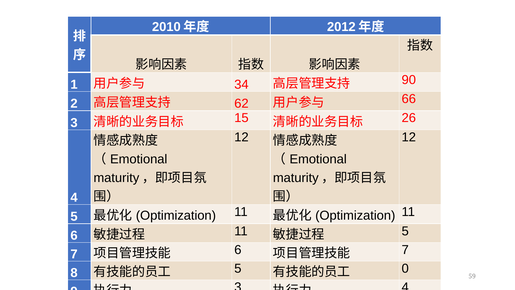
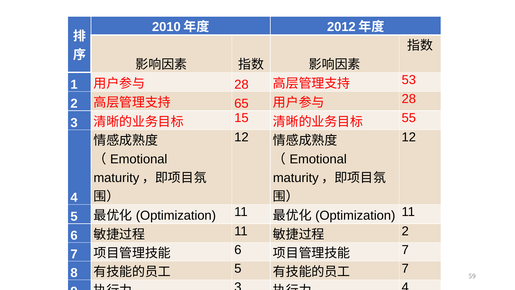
34: 34 -> 28 (241, 84)
90: 90 -> 53 (409, 80)
62: 62 -> 65 (241, 104)
66: 66 -> 28 (409, 99)
26: 26 -> 55 (409, 118)
5: 5 -> 2 (405, 231)
0: 0 -> 7 (405, 268)
